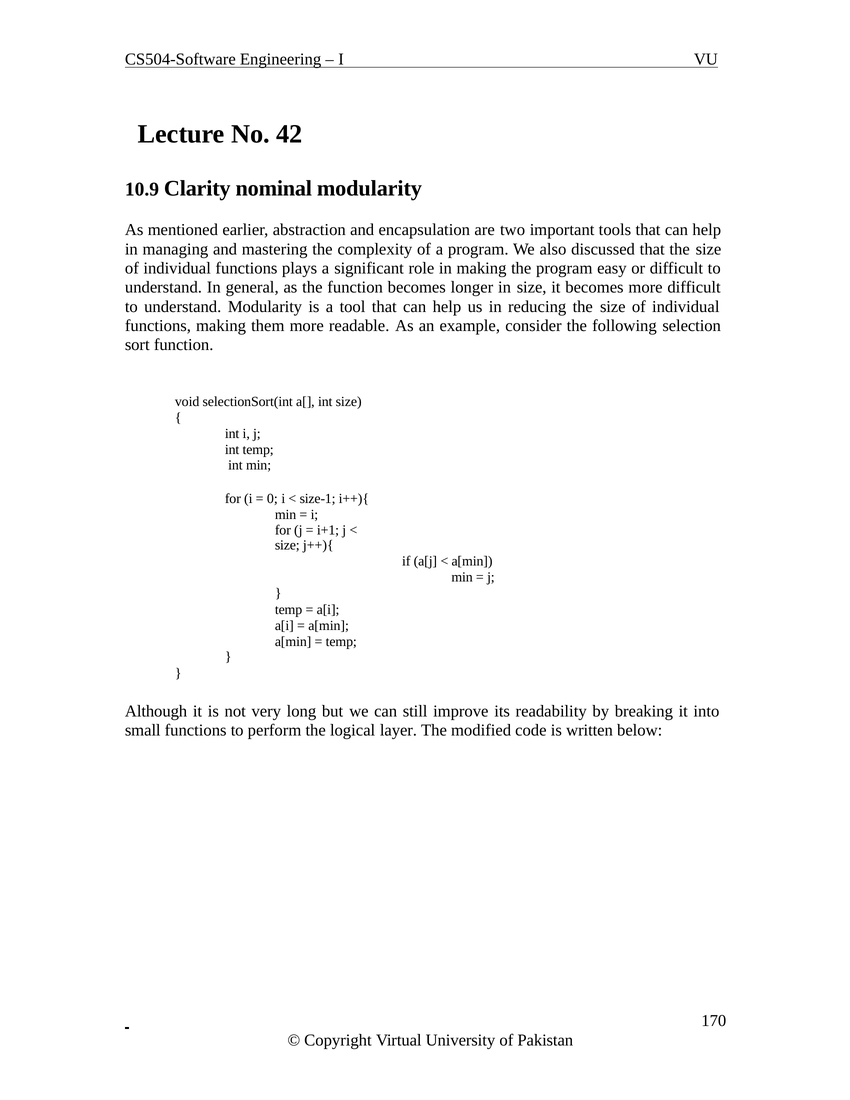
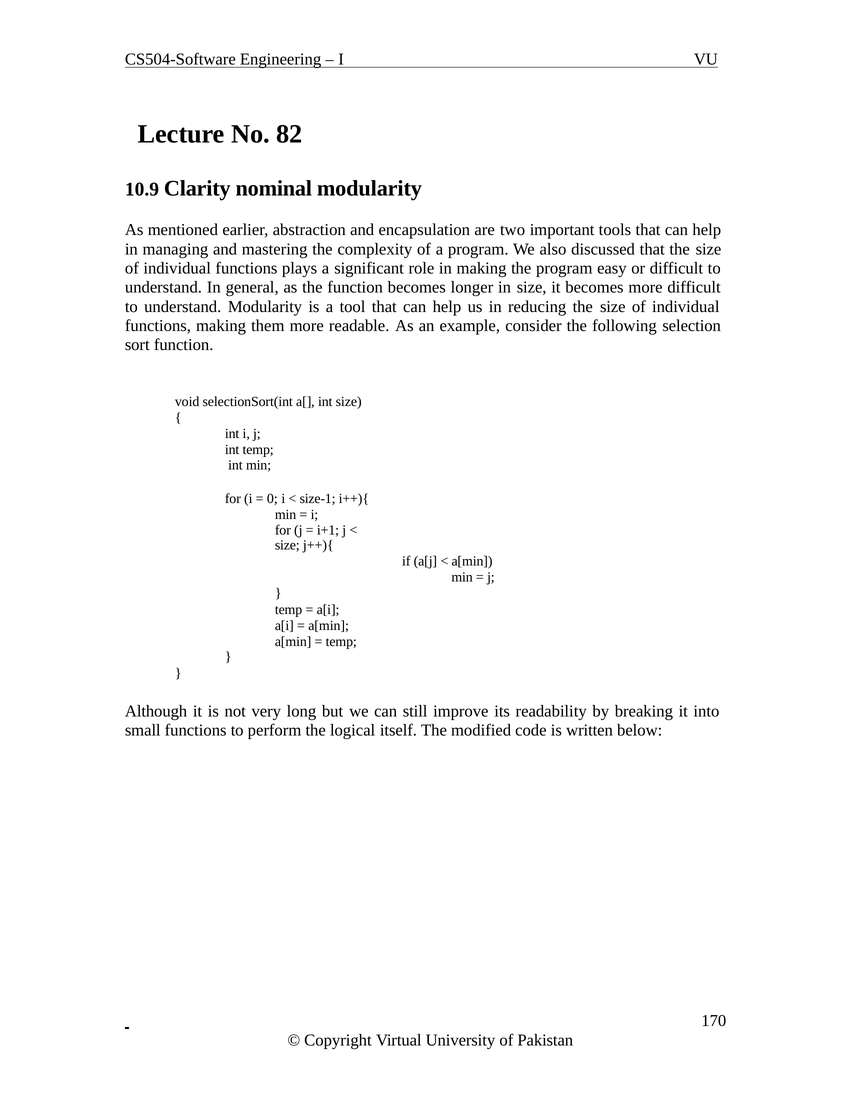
42: 42 -> 82 (289, 134)
layer: layer -> itself (398, 730)
